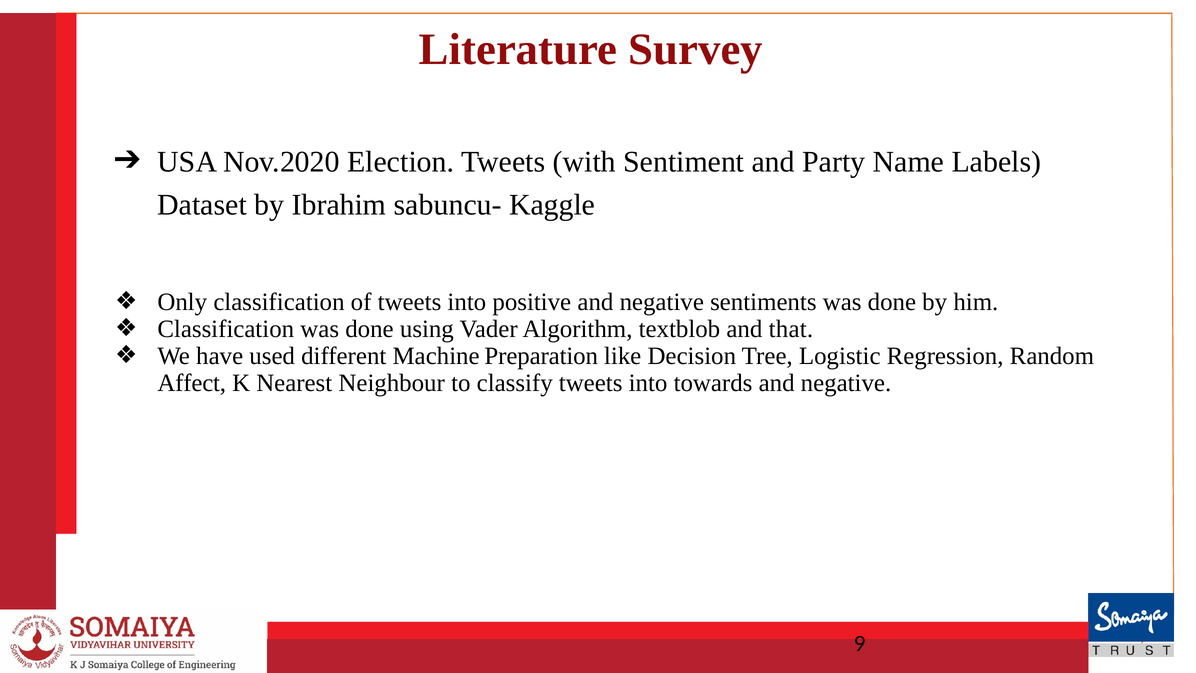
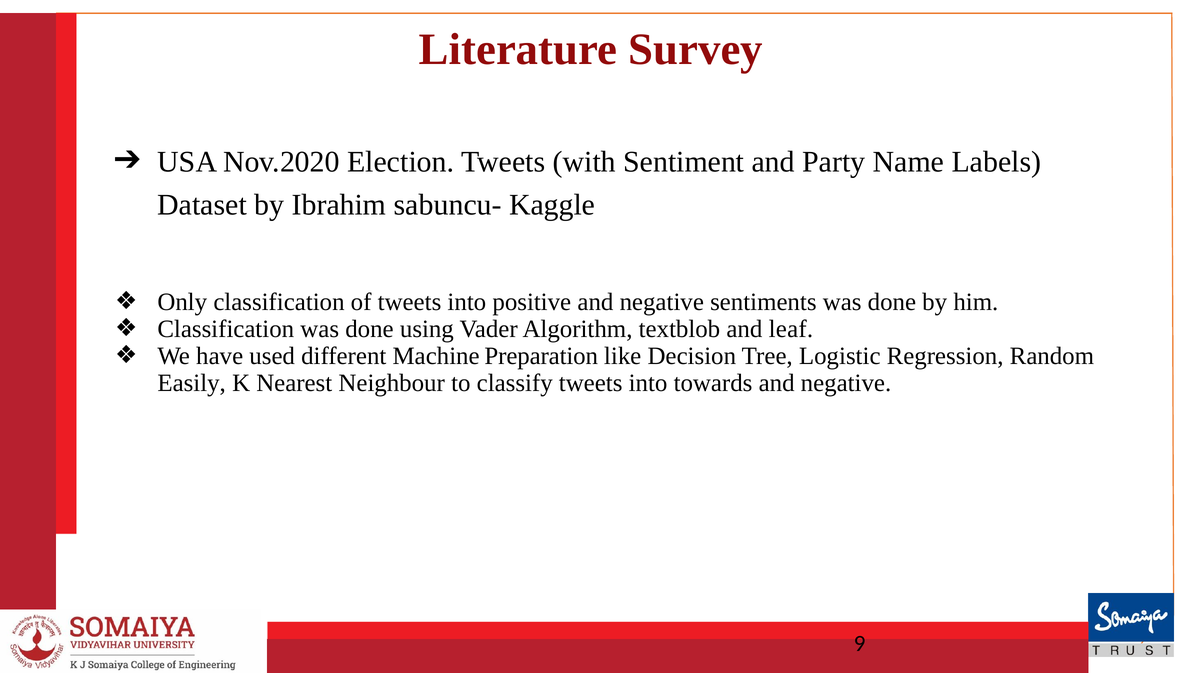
that: that -> leaf (791, 329)
Affect: Affect -> Easily (192, 383)
